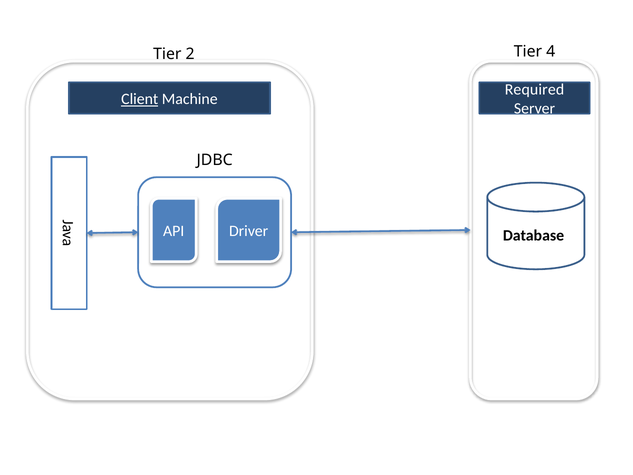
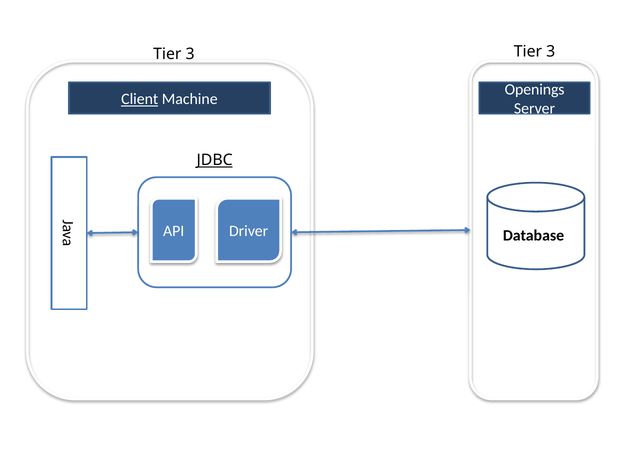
2: 2 -> 3 (190, 54)
4: 4 -> 3 (551, 52)
Required: Required -> Openings (535, 90)
JDBC underline: none -> present (215, 160)
